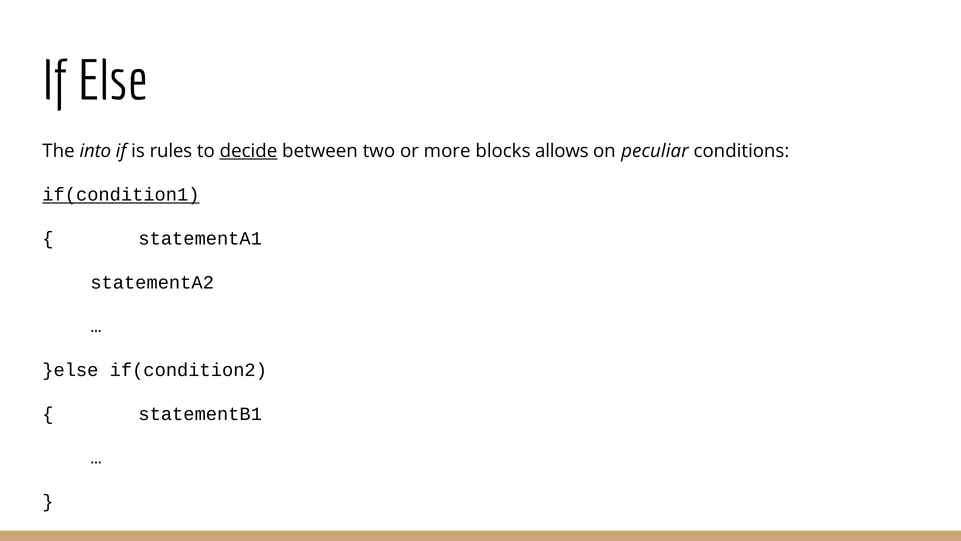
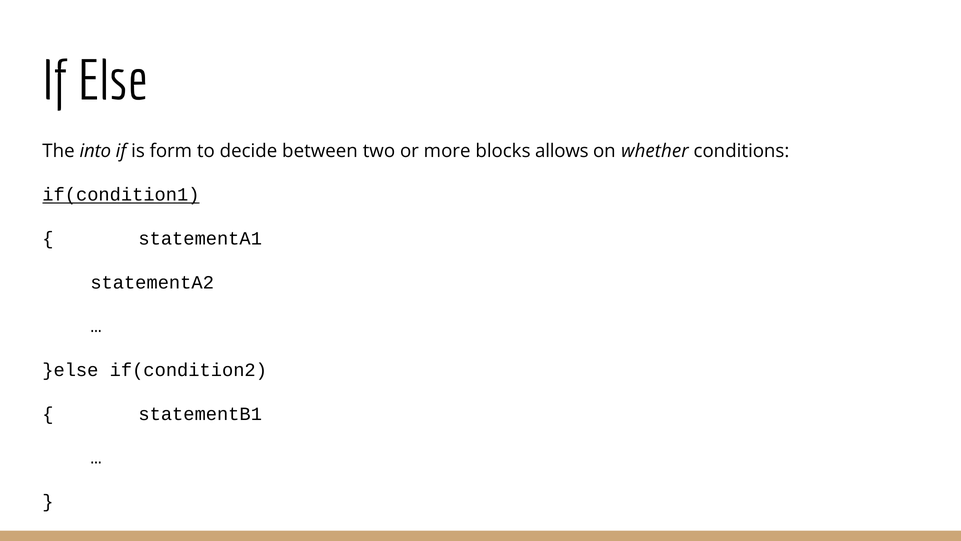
rules: rules -> form (171, 151)
decide underline: present -> none (248, 151)
peculiar: peculiar -> whether (655, 151)
